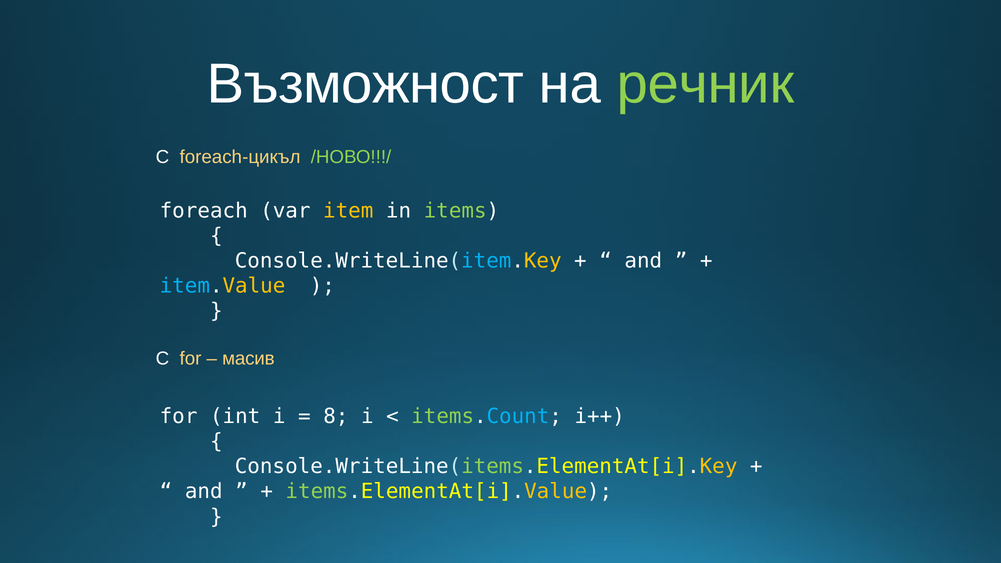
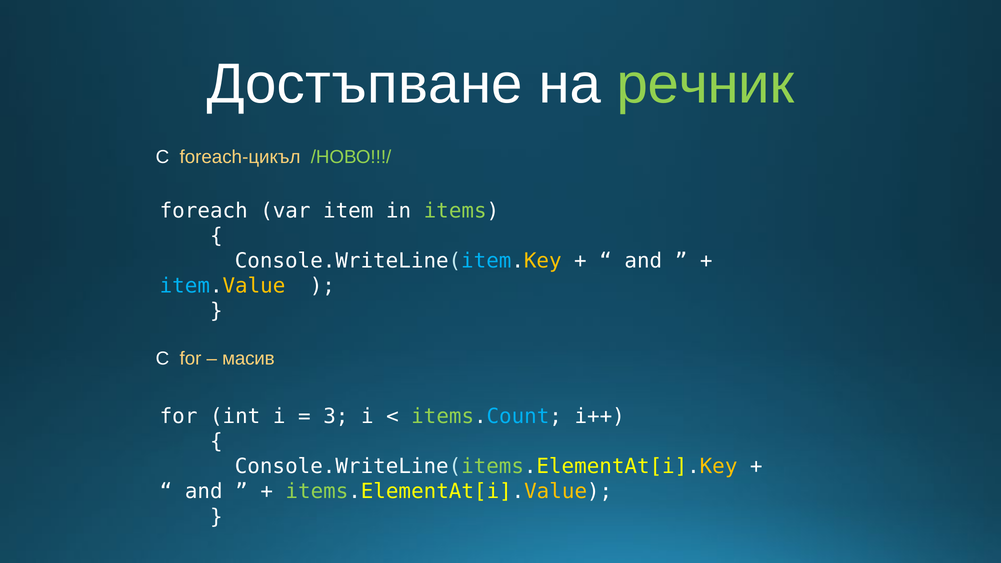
Възможност: Възможност -> Достъпване (365, 84)
item colour: yellow -> white (348, 211)
8: 8 -> 3 (336, 417)
